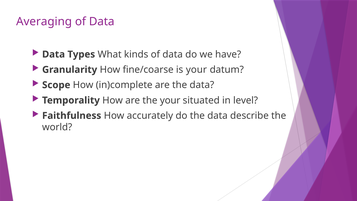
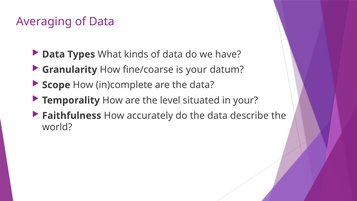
the your: your -> level (170, 100)
in level: level -> your (246, 100)
